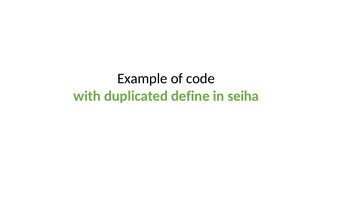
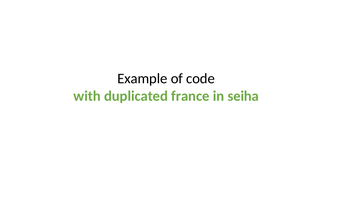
define: define -> france (190, 96)
